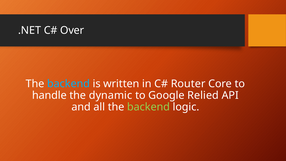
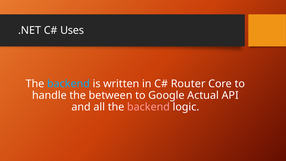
Over: Over -> Uses (72, 30)
dynamic: dynamic -> between (111, 95)
Relied: Relied -> Actual (203, 95)
backend colour: light green -> pink (149, 107)
